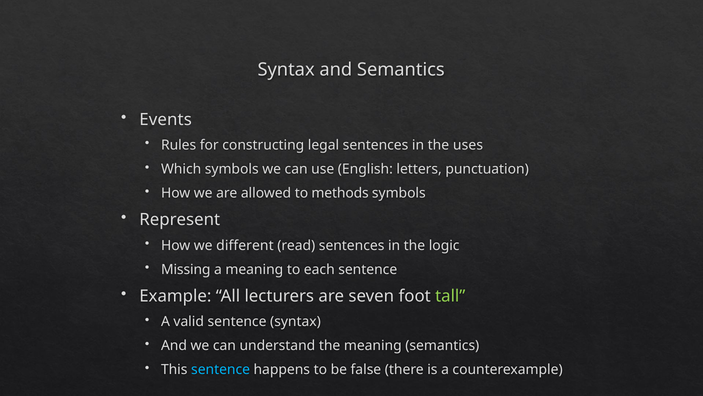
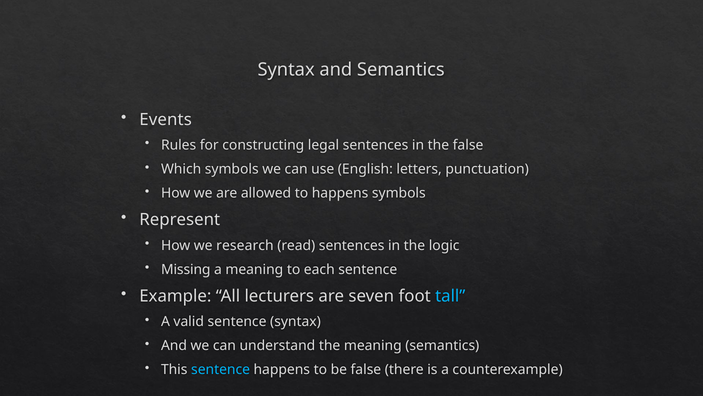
the uses: uses -> false (468, 145)
to methods: methods -> happens (340, 193)
different: different -> research (245, 245)
tall colour: light green -> light blue (450, 296)
